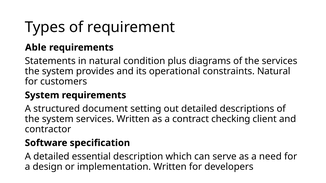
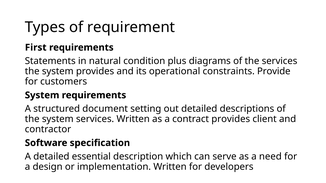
Able: Able -> First (36, 48)
constraints Natural: Natural -> Provide (274, 71)
contract checking: checking -> provides (231, 119)
